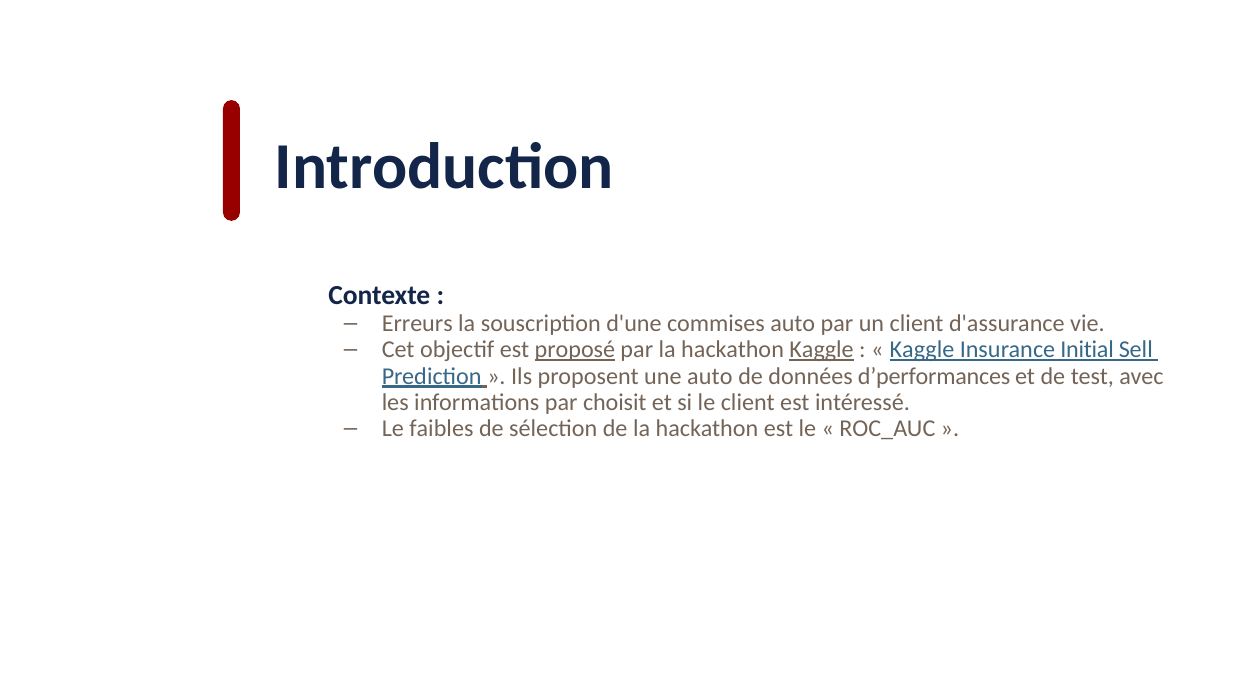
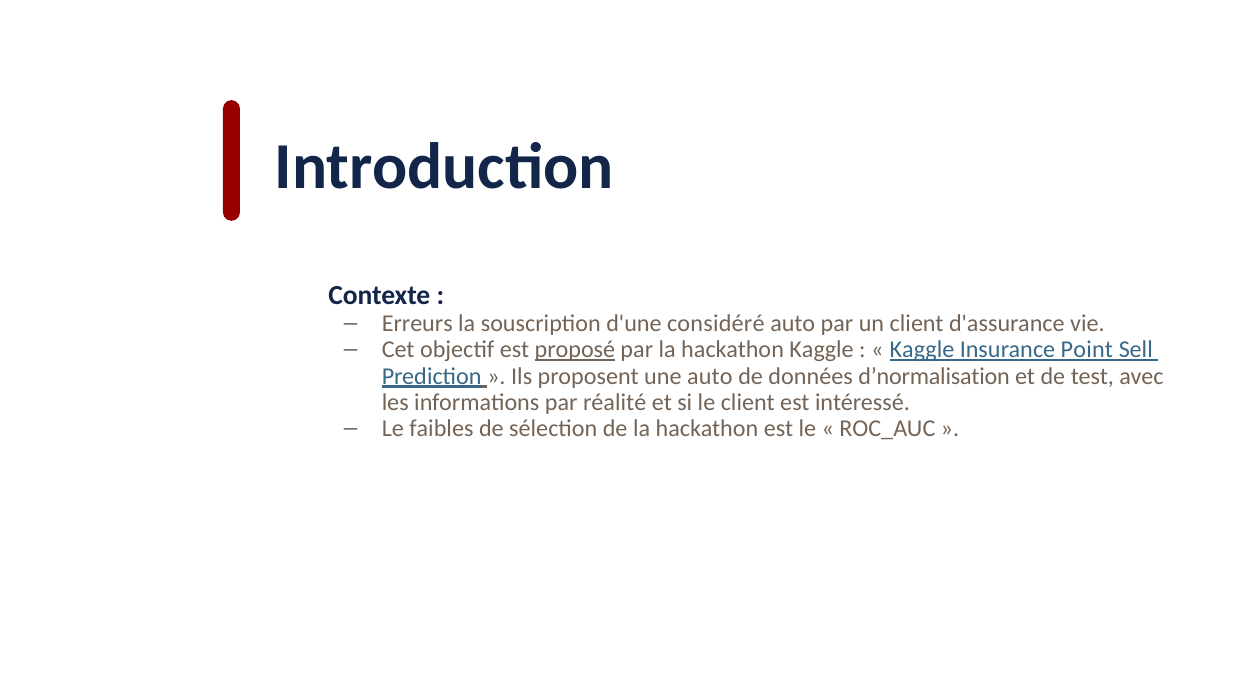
commises: commises -> considéré (716, 323)
Kaggle underline: present -> none (822, 350)
Initial: Initial -> Point (1087, 350)
d’performances: d’performances -> d’normalisation (934, 376)
choisit: choisit -> réalité (615, 402)
